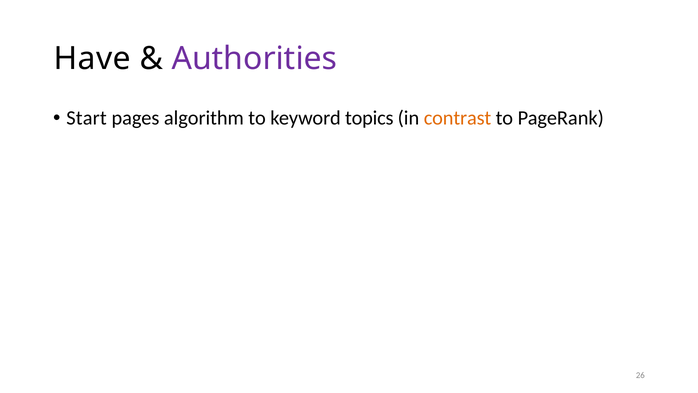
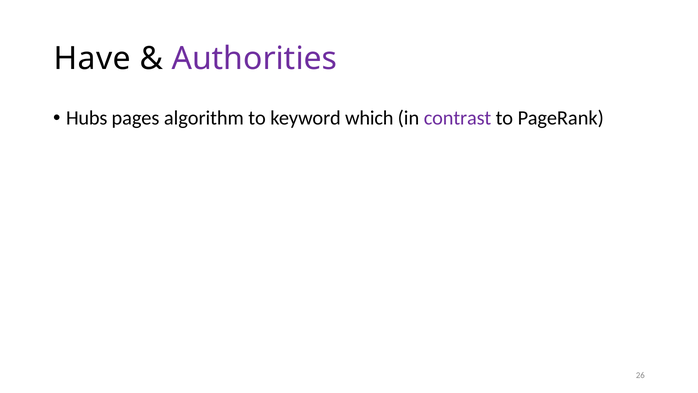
Start: Start -> Hubs (87, 118)
topics: topics -> which (369, 118)
contrast colour: orange -> purple (458, 118)
